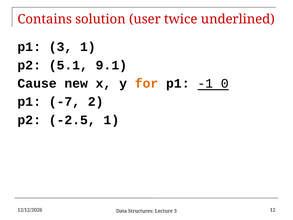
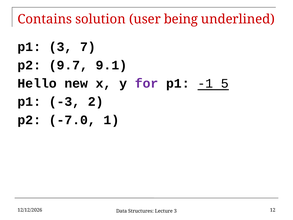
twice: twice -> being (181, 19)
3 1: 1 -> 7 (88, 47)
5.1: 5.1 -> 9.7 (68, 65)
Cause: Cause -> Hello (37, 83)
for colour: orange -> purple (147, 83)
0: 0 -> 5 (225, 83)
-7: -7 -> -3 (64, 102)
-2.5: -2.5 -> -7.0 (72, 120)
